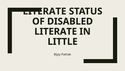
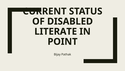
LITERATE: LITERATE -> CURRENT (45, 11)
LITTLE: LITTLE -> POINT (63, 41)
